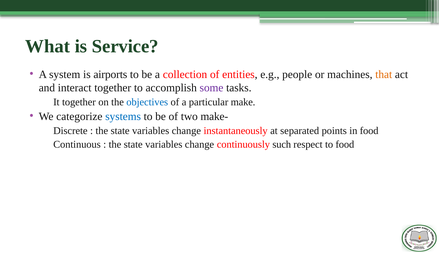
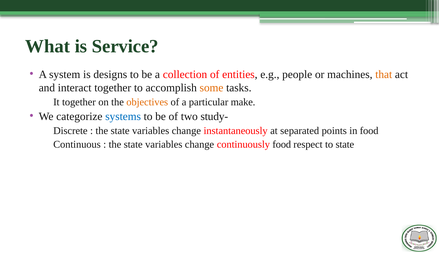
airports: airports -> designs (110, 74)
some colour: purple -> orange (212, 88)
objectives colour: blue -> orange (147, 102)
make-: make- -> study- (214, 117)
continuously such: such -> food (282, 145)
to food: food -> state (345, 145)
